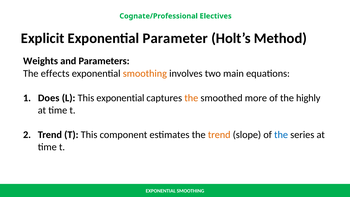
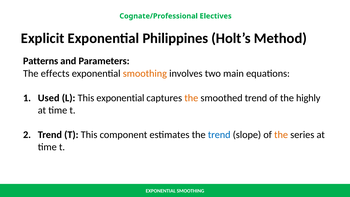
Parameter: Parameter -> Philippines (175, 38)
Weights: Weights -> Patterns (41, 61)
Does: Does -> Used (49, 98)
smoothed more: more -> trend (256, 98)
trend colour: orange -> blue (219, 135)
the colour: blue -> orange (281, 135)
